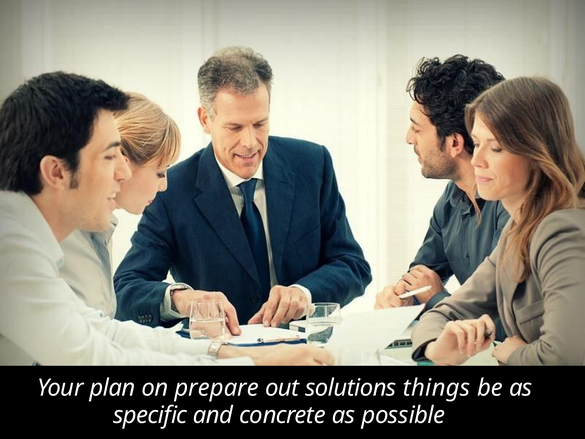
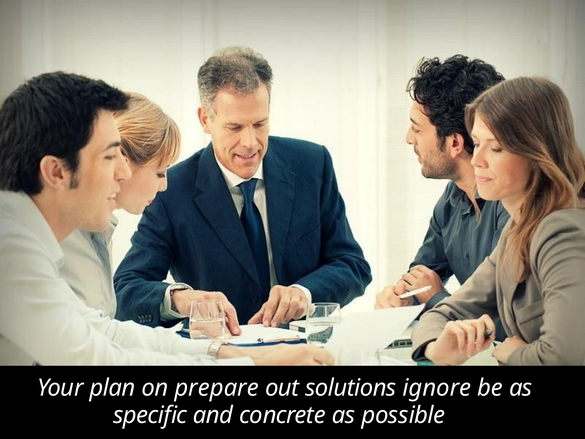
things: things -> ignore (437, 388)
